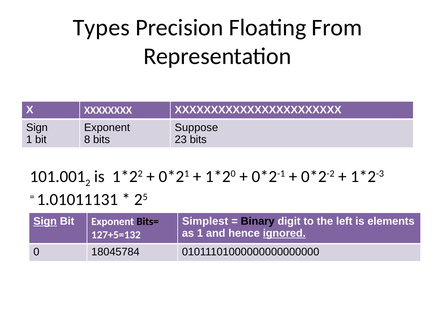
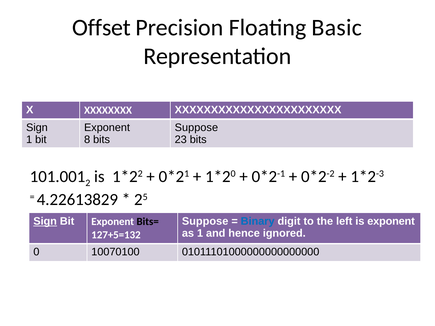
Types: Types -> Offset (102, 28)
From: From -> Basic (337, 28)
1.01011131: 1.01011131 -> 4.22613829 (77, 200)
Simplest: Simplest -> Suppose (205, 221)
Binary colour: black -> blue (258, 221)
is elements: elements -> exponent (391, 221)
ignored underline: present -> none (284, 234)
18045784: 18045784 -> 10070100 (115, 252)
